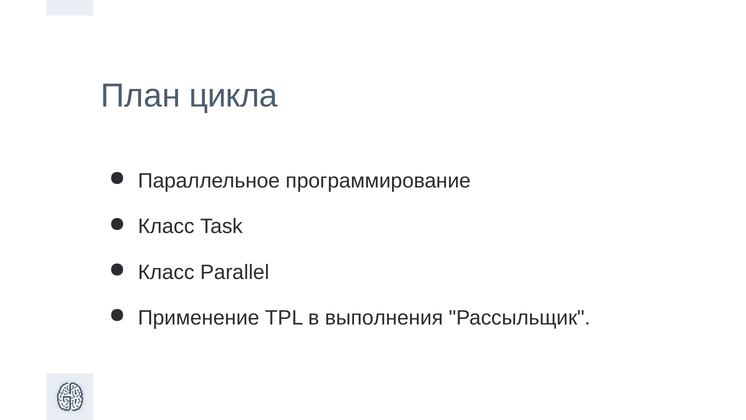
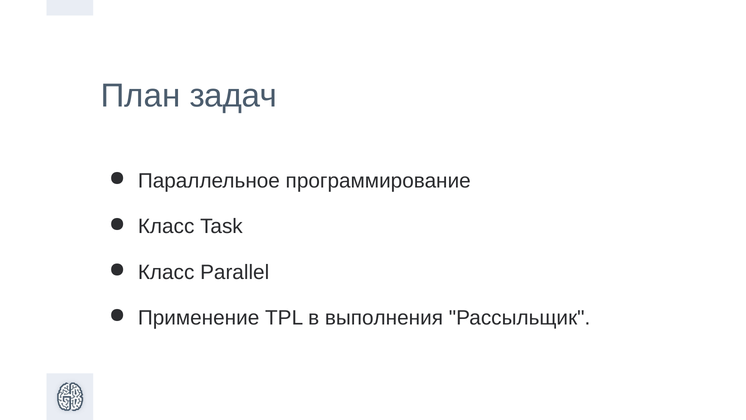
цикла: цикла -> задач (233, 96)
